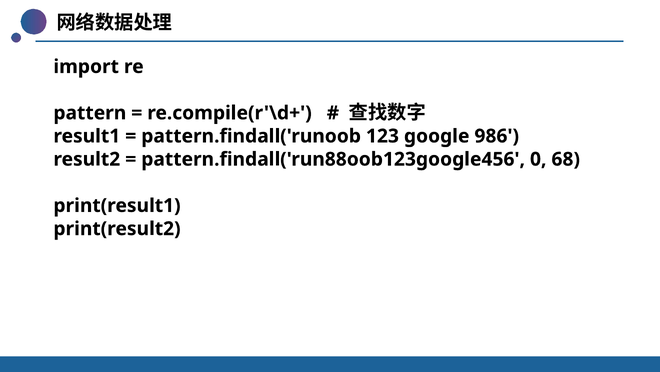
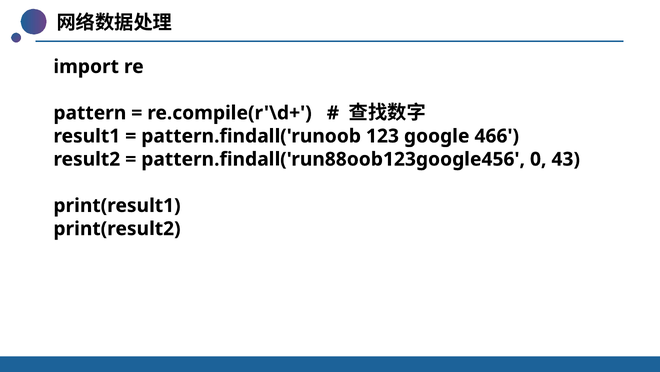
986: 986 -> 466 (497, 136)
68: 68 -> 43 (566, 159)
